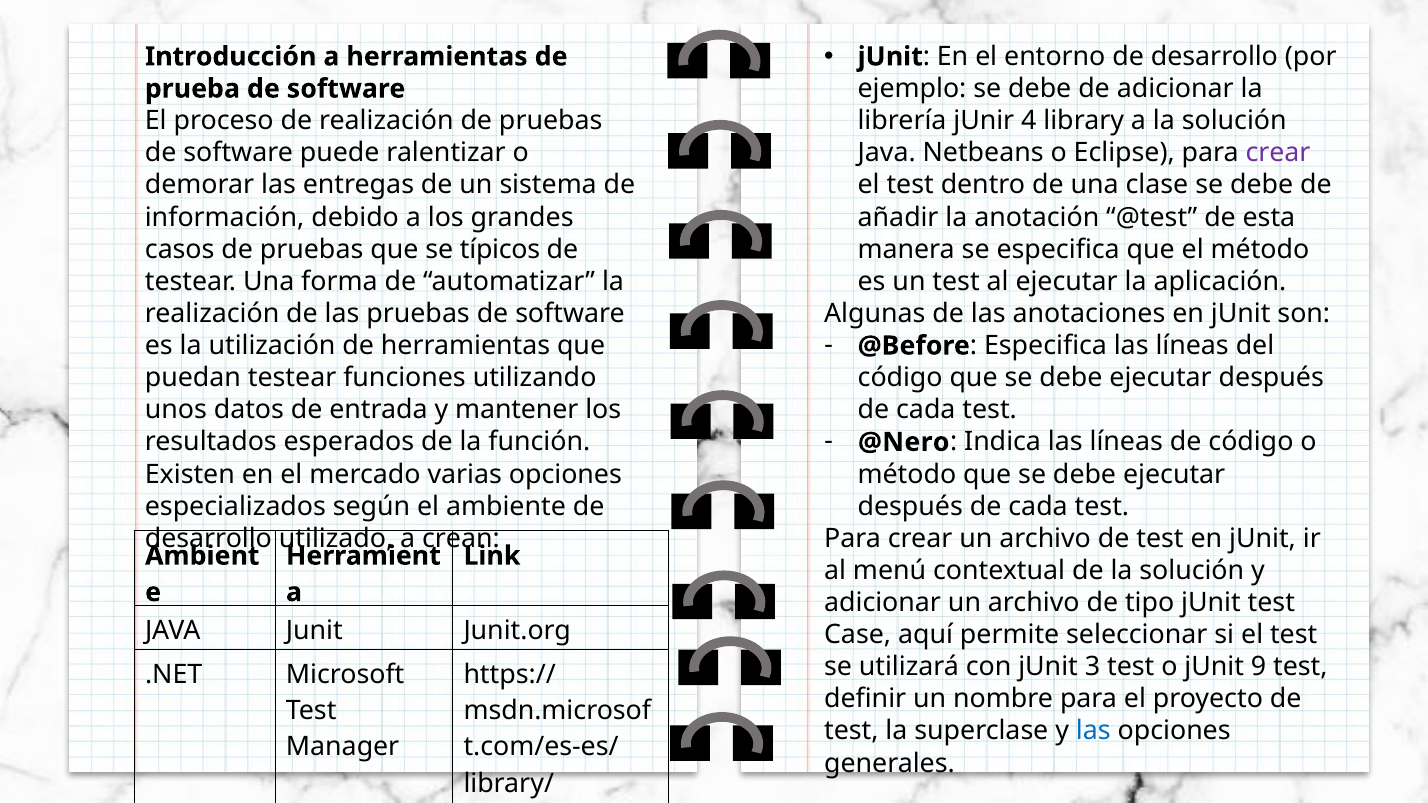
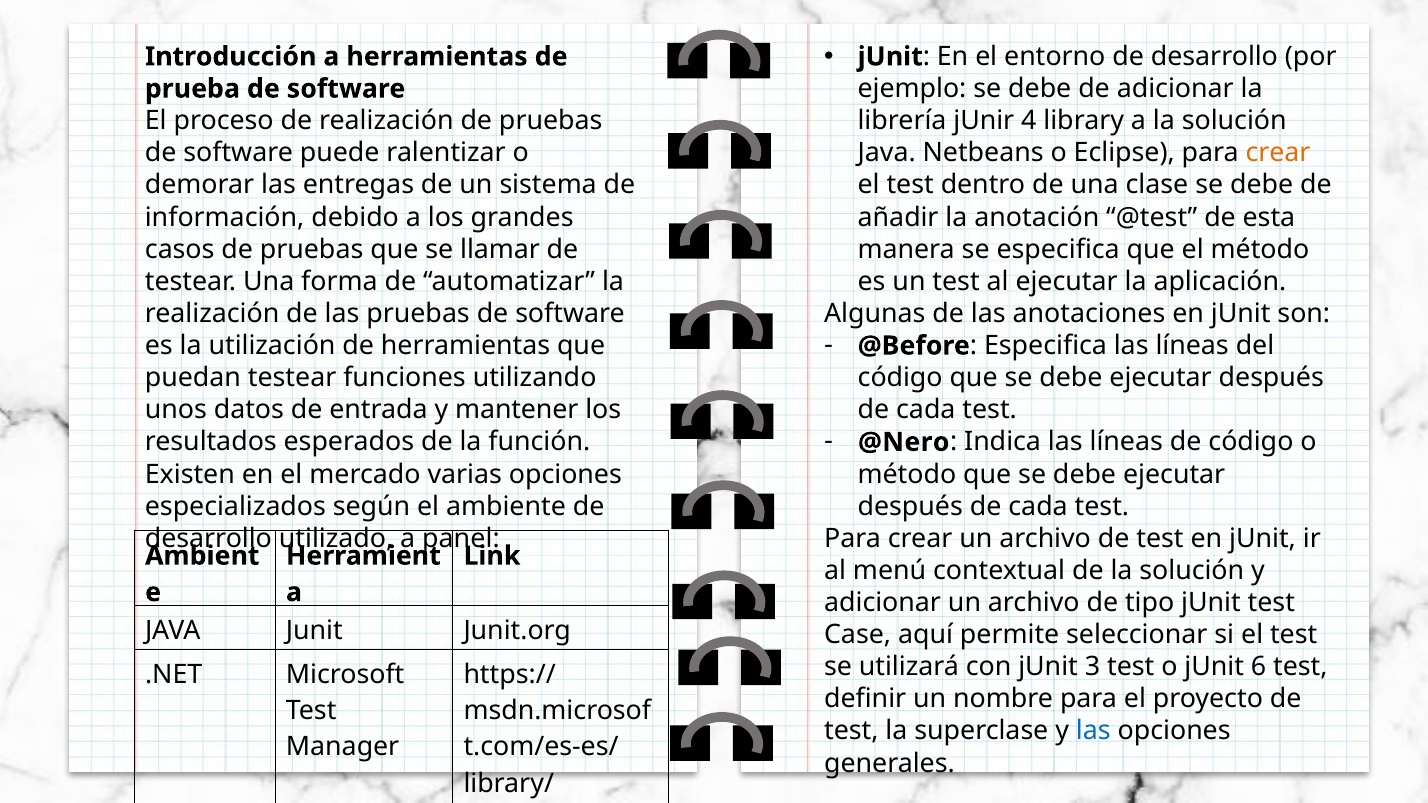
crear colour: purple -> orange (1278, 153)
típicos: típicos -> llamar (500, 249)
crean: crean -> panel (461, 539)
9: 9 -> 6 (1259, 667)
